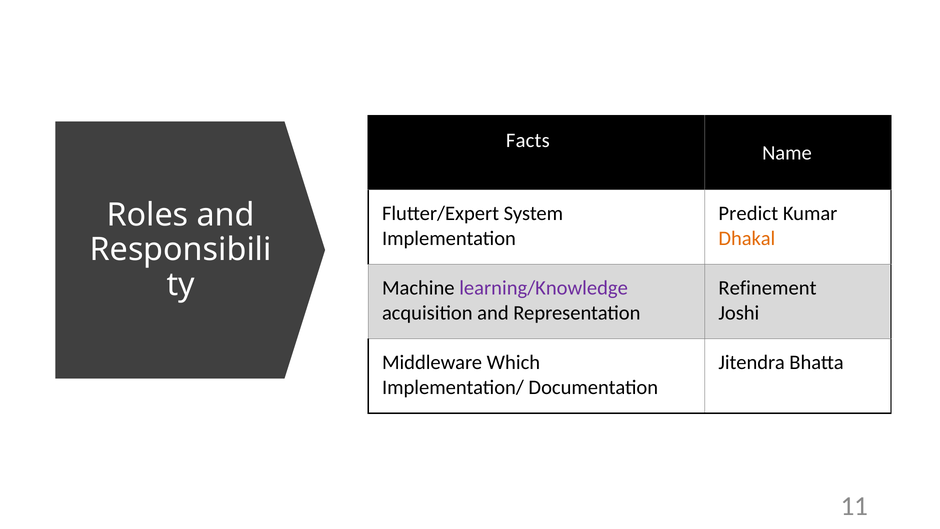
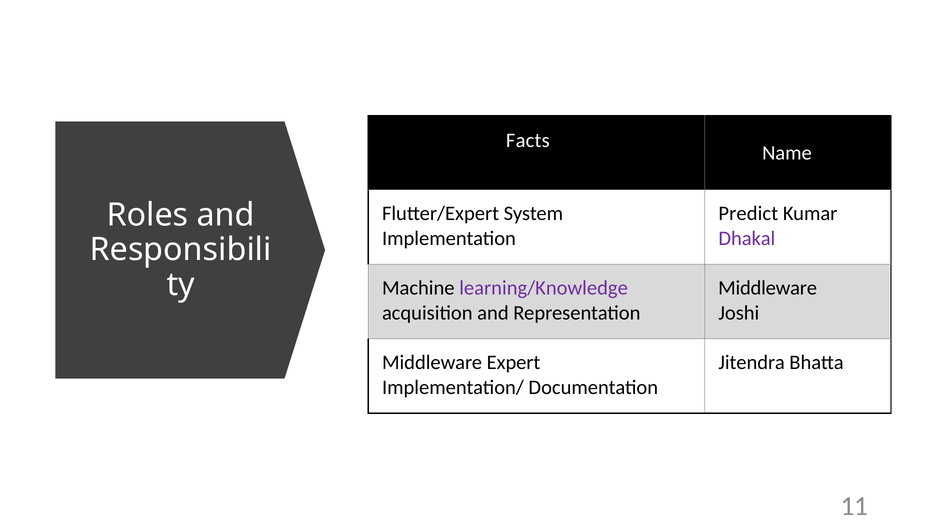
Dhakal colour: orange -> purple (747, 238)
Refinement: Refinement -> Middleware (768, 288)
Which: Which -> Expert (514, 362)
